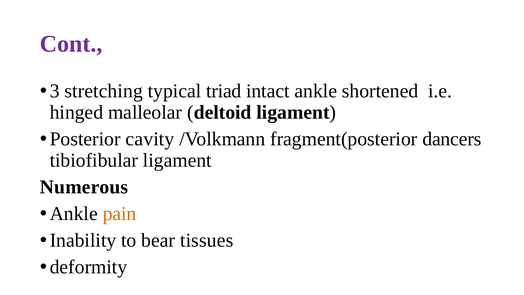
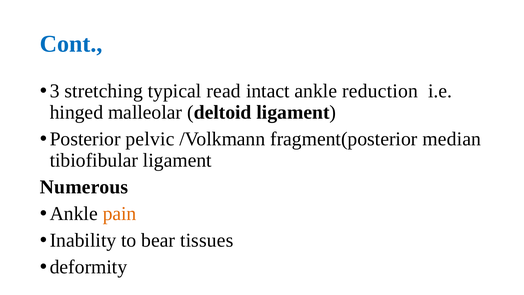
Cont colour: purple -> blue (71, 44)
triad: triad -> read (224, 91)
shortened: shortened -> reduction (380, 91)
cavity: cavity -> pelvic (150, 139)
dancers: dancers -> median (452, 139)
